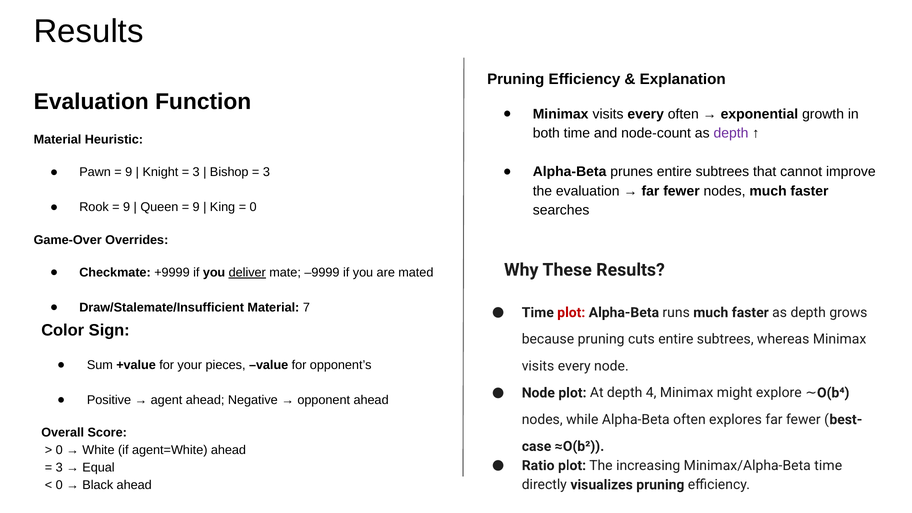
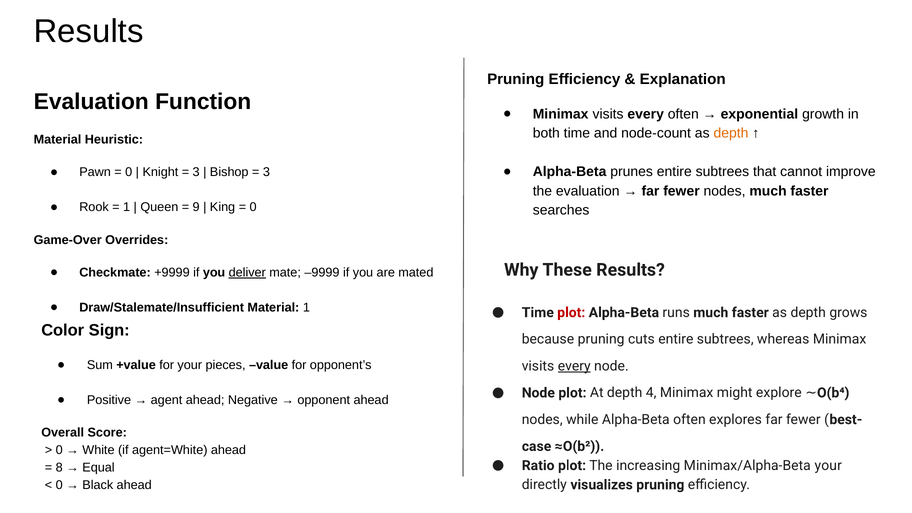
depth colour: purple -> orange (731, 133)
9: 9 -> 0 (129, 172)
9: 9 -> 1 (127, 207)
Material 7: 7 -> 1 (306, 308)
every underline: none -> present (574, 366)
Minimax/Alpha-Beta time: time -> your (828, 466)
3: 3 -> 8 (59, 468)
